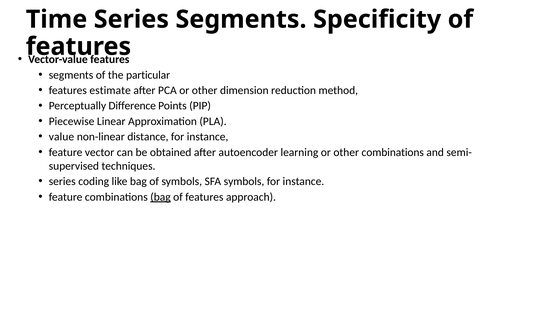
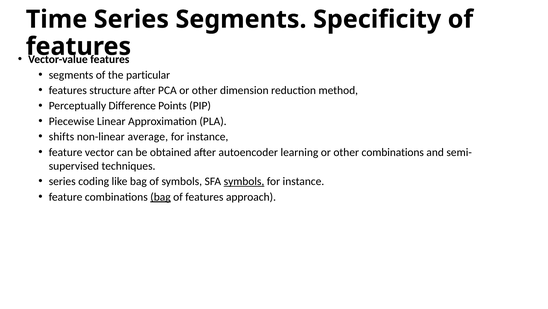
estimate: estimate -> structure (110, 90)
value: value -> shifts (61, 136)
distance: distance -> average (148, 136)
symbols underline: none -> present (244, 181)
